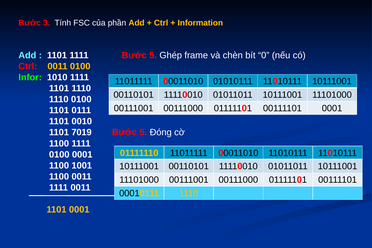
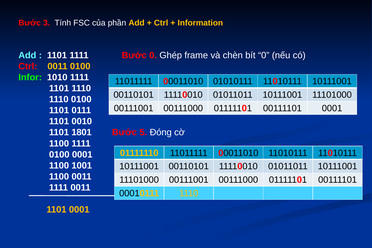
1111 Bước 5: 5 -> 0 (153, 55)
7019: 7019 -> 1801 (82, 132)
